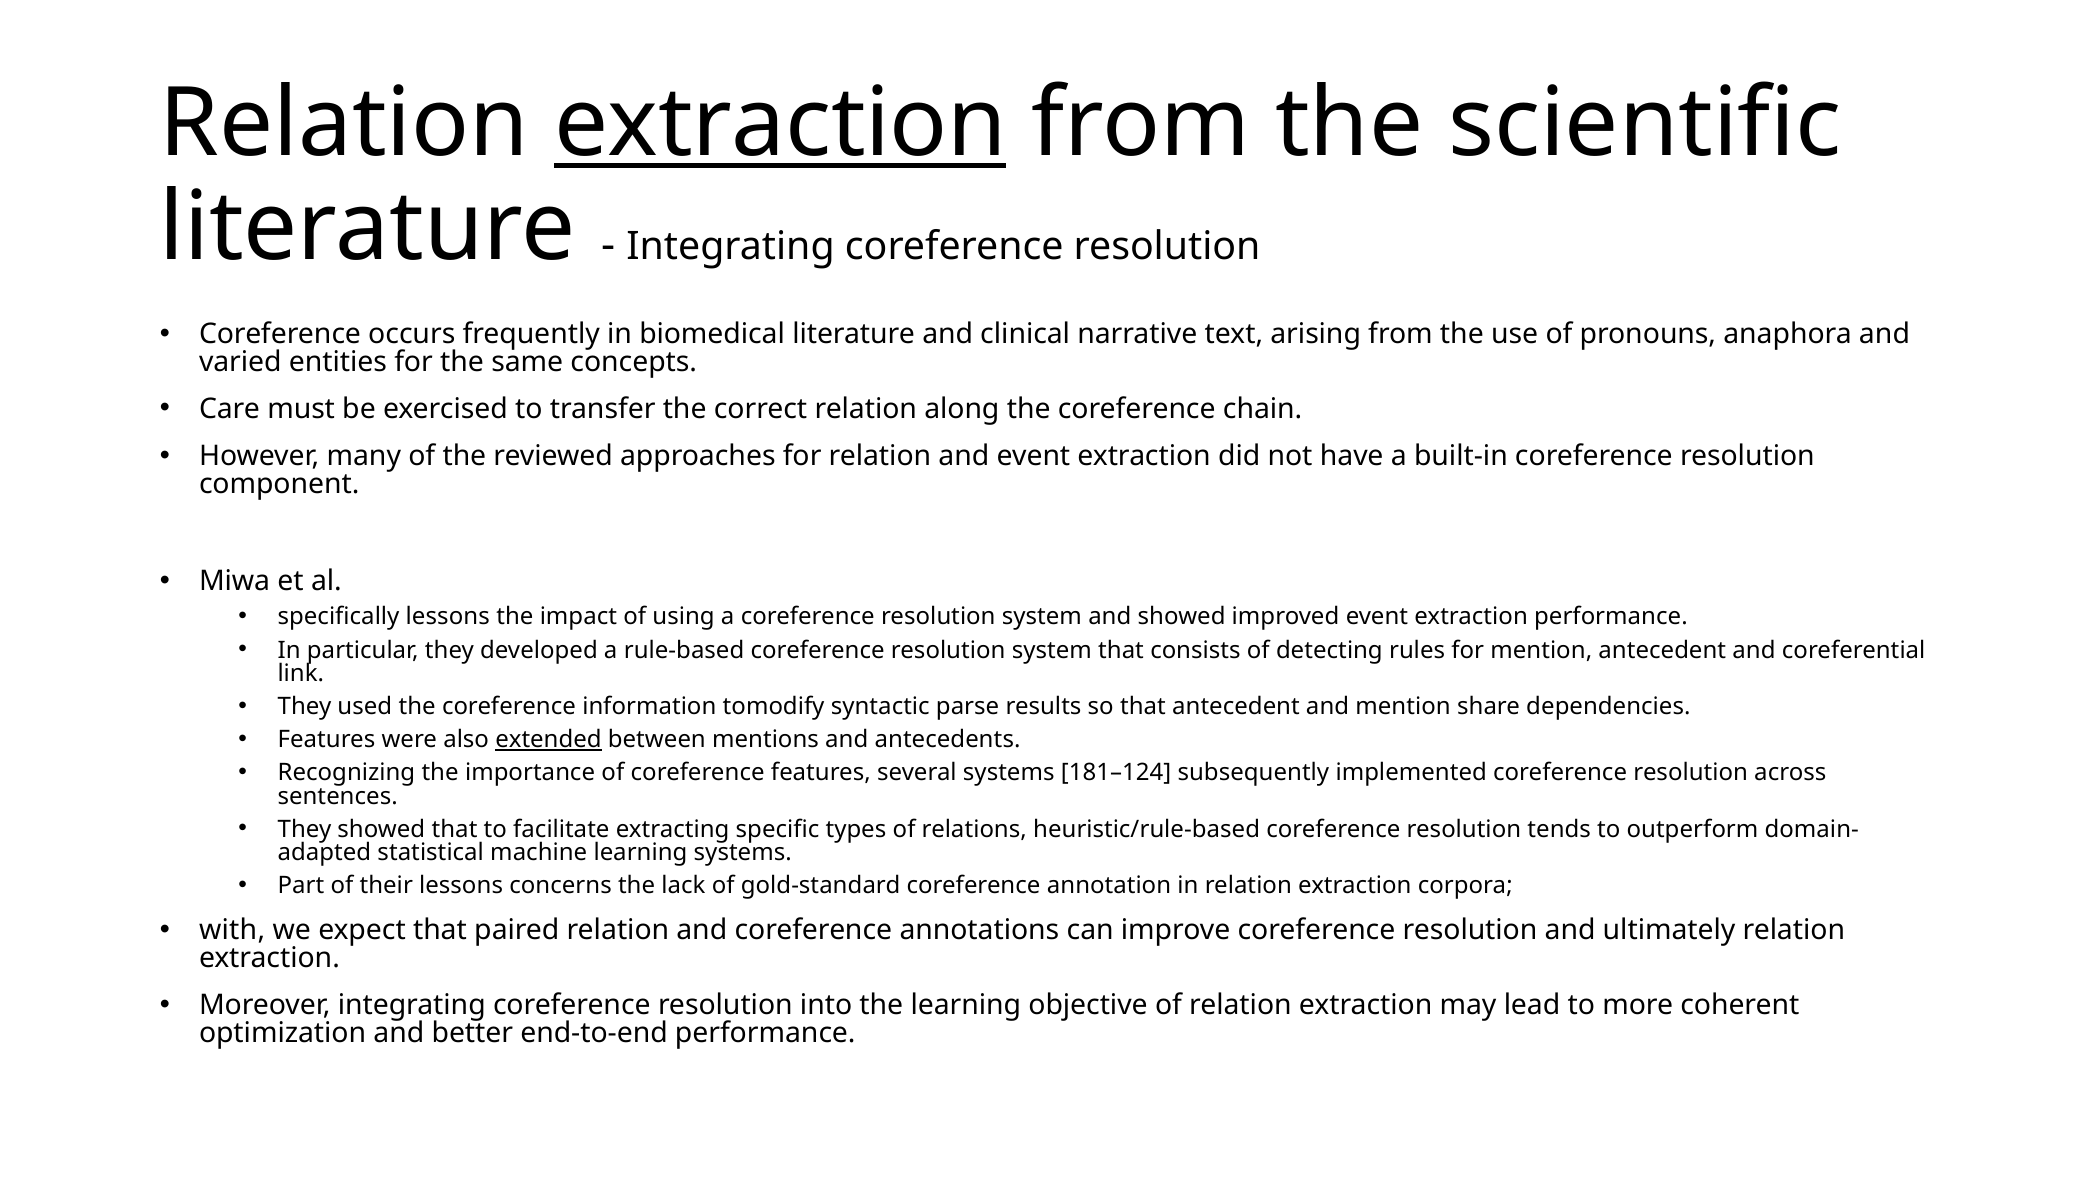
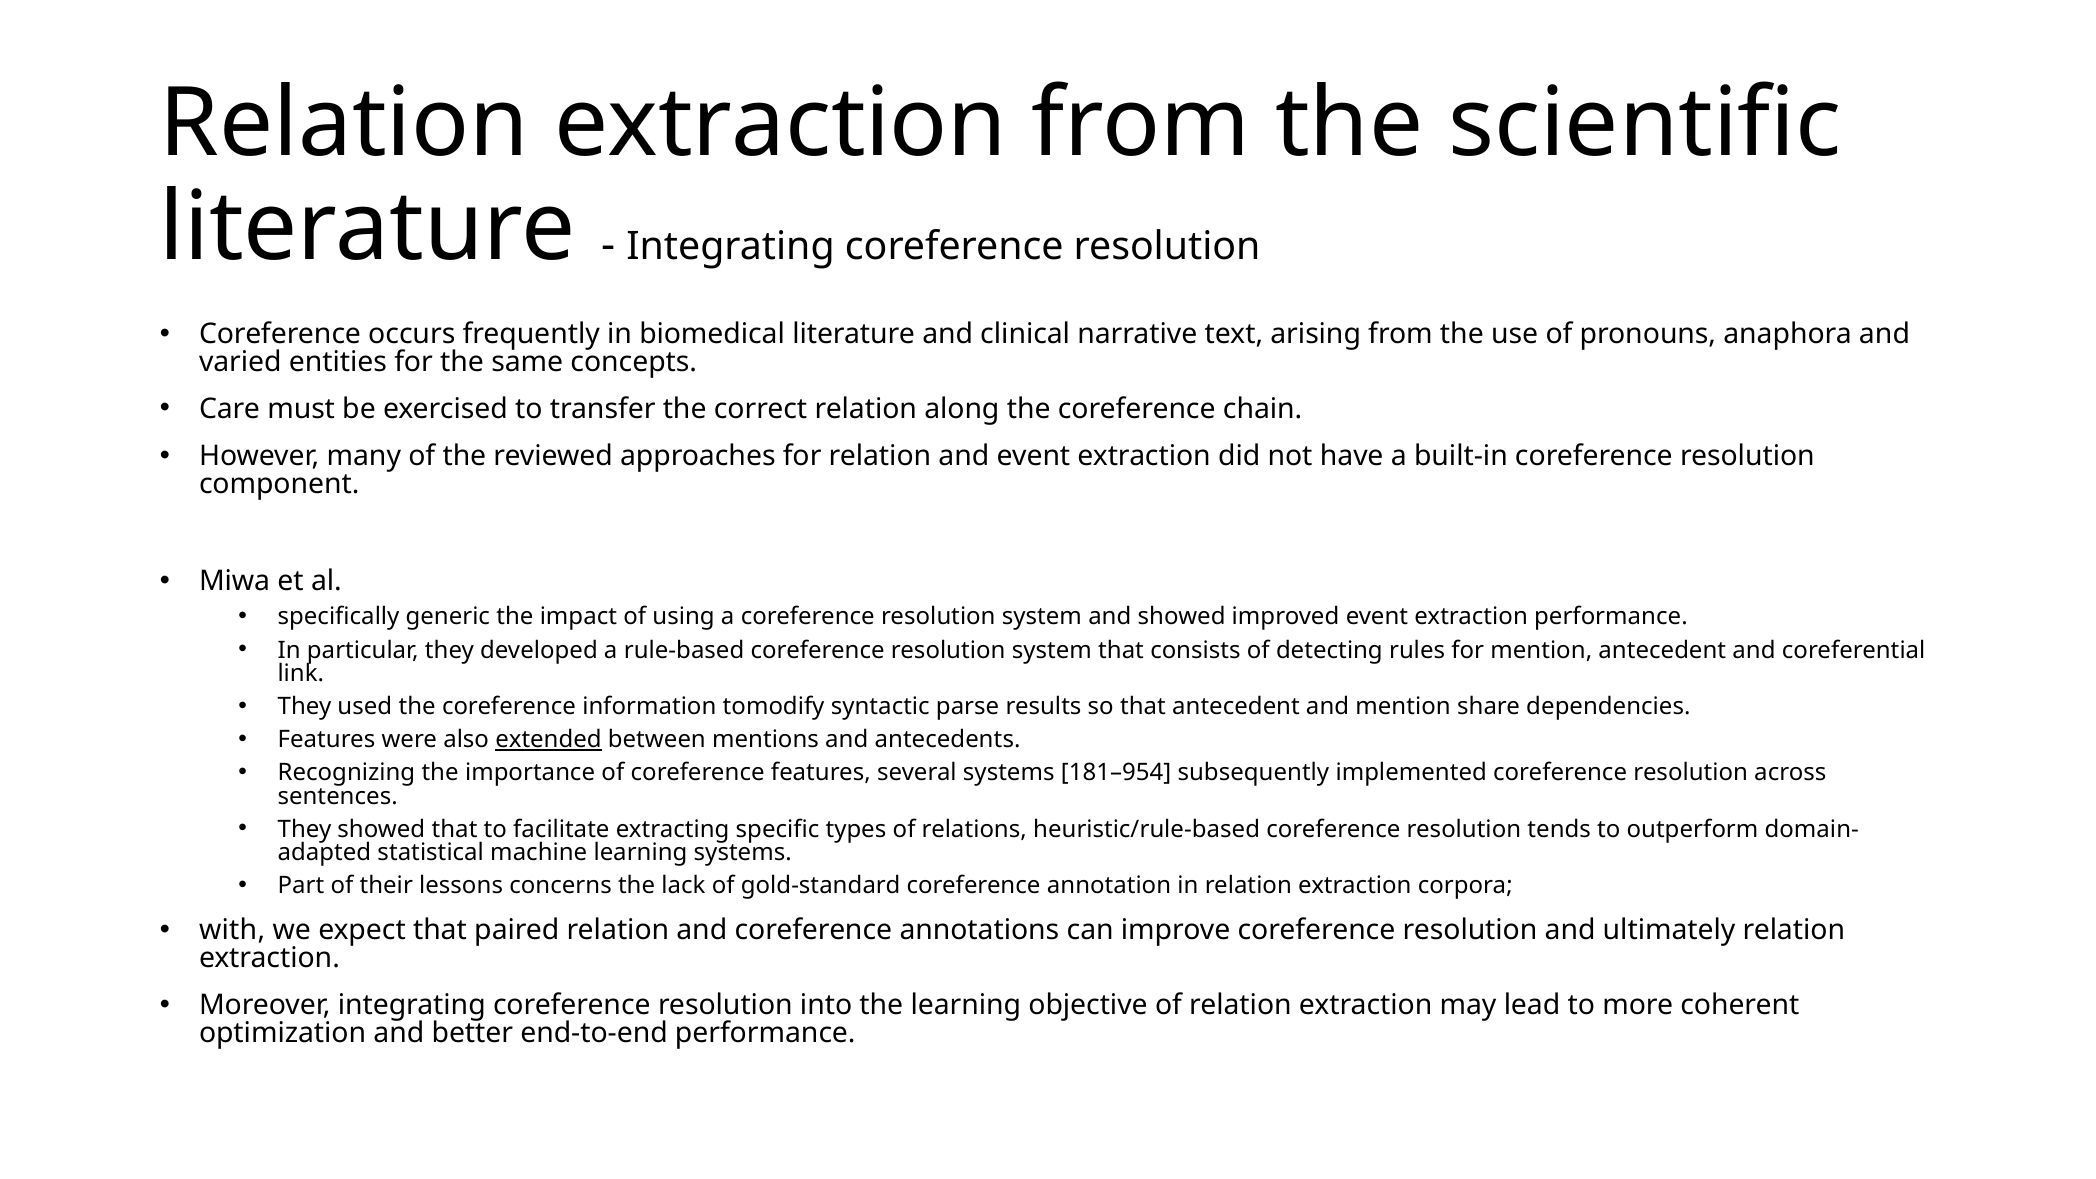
extraction underline: present -> none (780, 124)
specifically lessons: lessons -> generic (448, 617)
181–124: 181–124 -> 181–954 (1116, 773)
